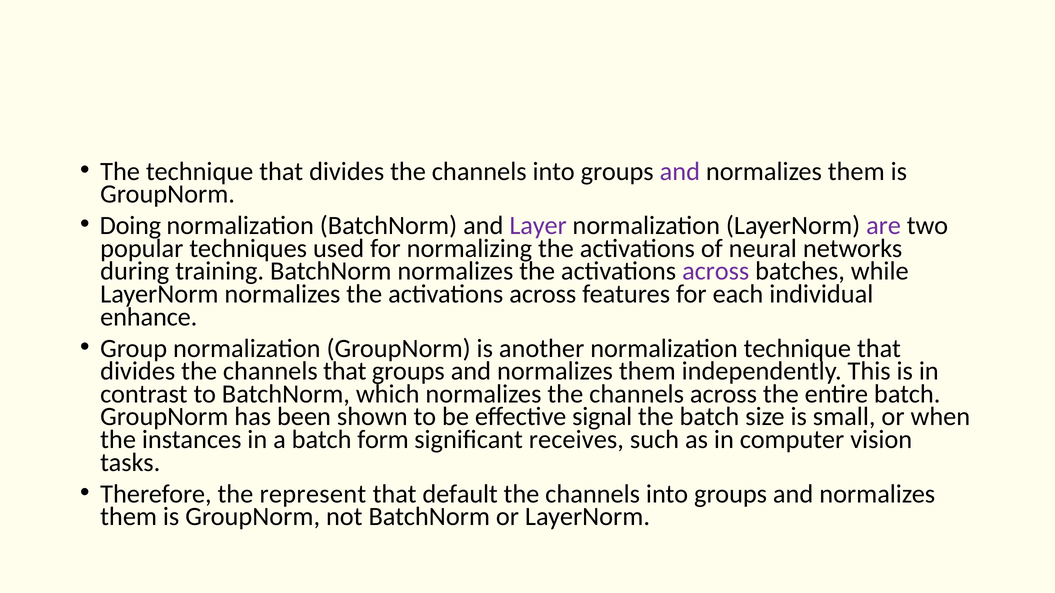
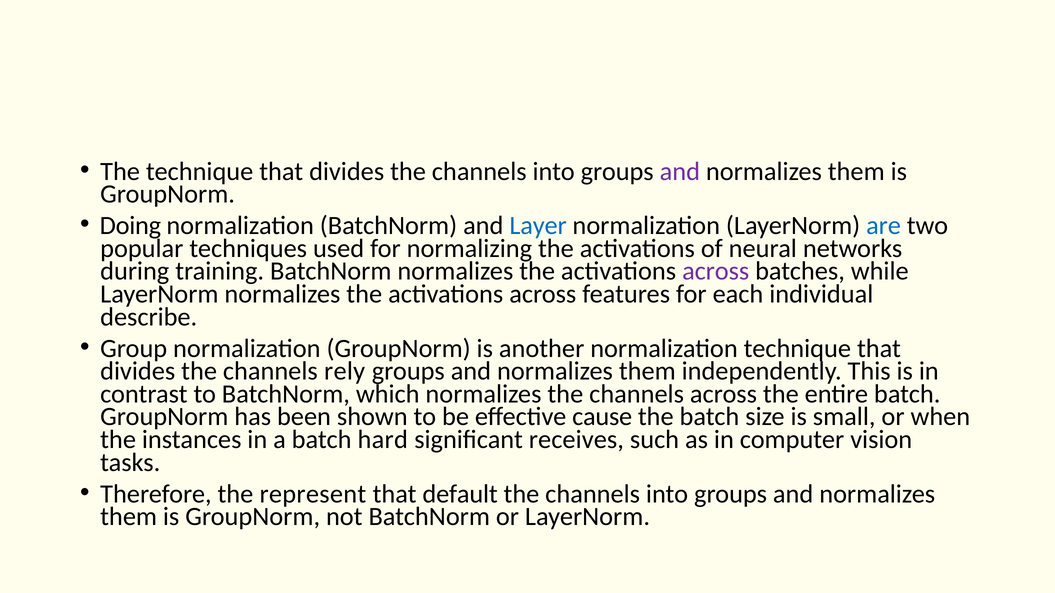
Layer colour: purple -> blue (538, 226)
are colour: purple -> blue (884, 226)
enhance: enhance -> describe (149, 317)
channels that: that -> rely (345, 371)
signal: signal -> cause (602, 417)
form: form -> hard (383, 440)
